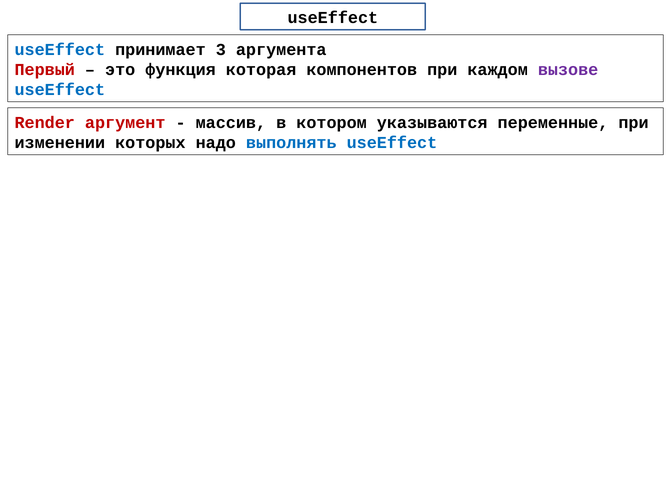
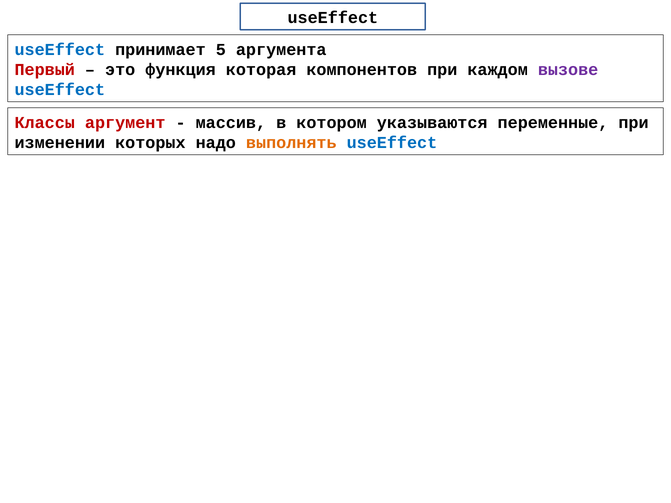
3: 3 -> 5 (221, 49)
Render: Render -> Классы (45, 123)
выполнять colour: blue -> orange (291, 143)
